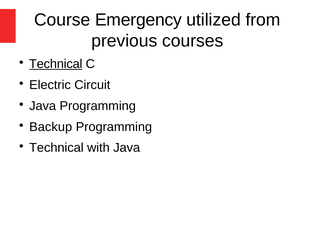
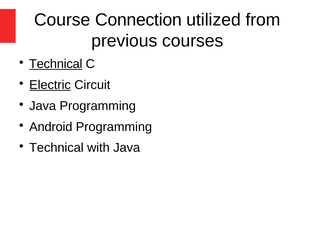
Emergency: Emergency -> Connection (138, 20)
Electric underline: none -> present (50, 85)
Backup: Backup -> Android (51, 126)
